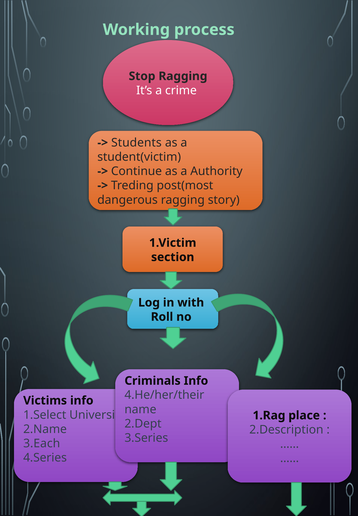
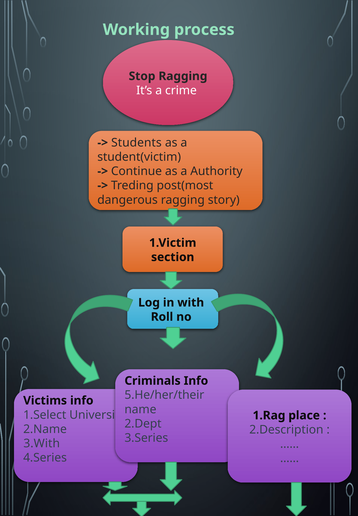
4.He/her/their: 4.He/her/their -> 5.He/her/their (164, 396)
3.Each: 3.Each -> 3.With (42, 444)
